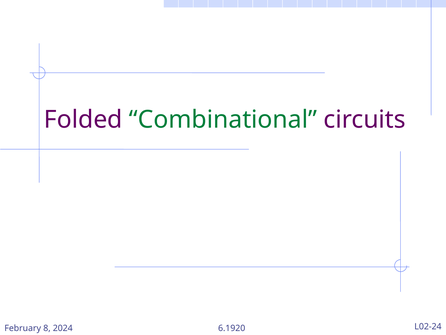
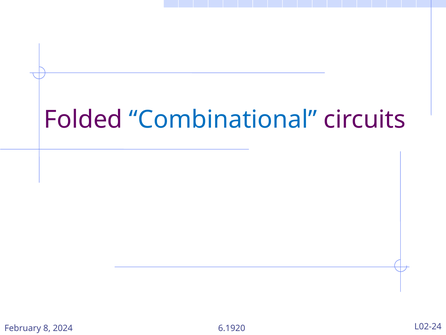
Combinational colour: green -> blue (223, 119)
